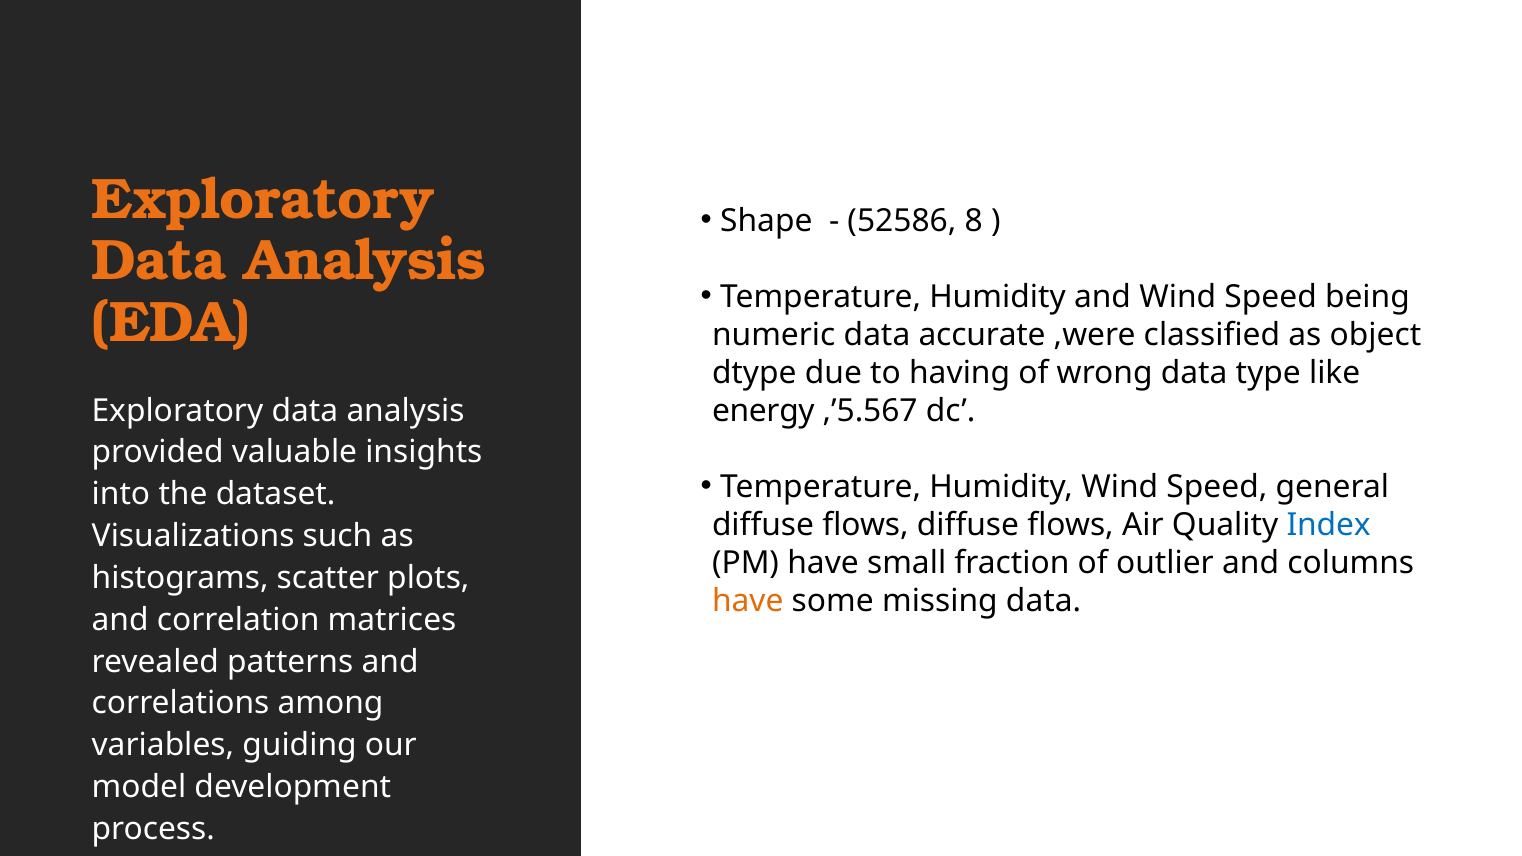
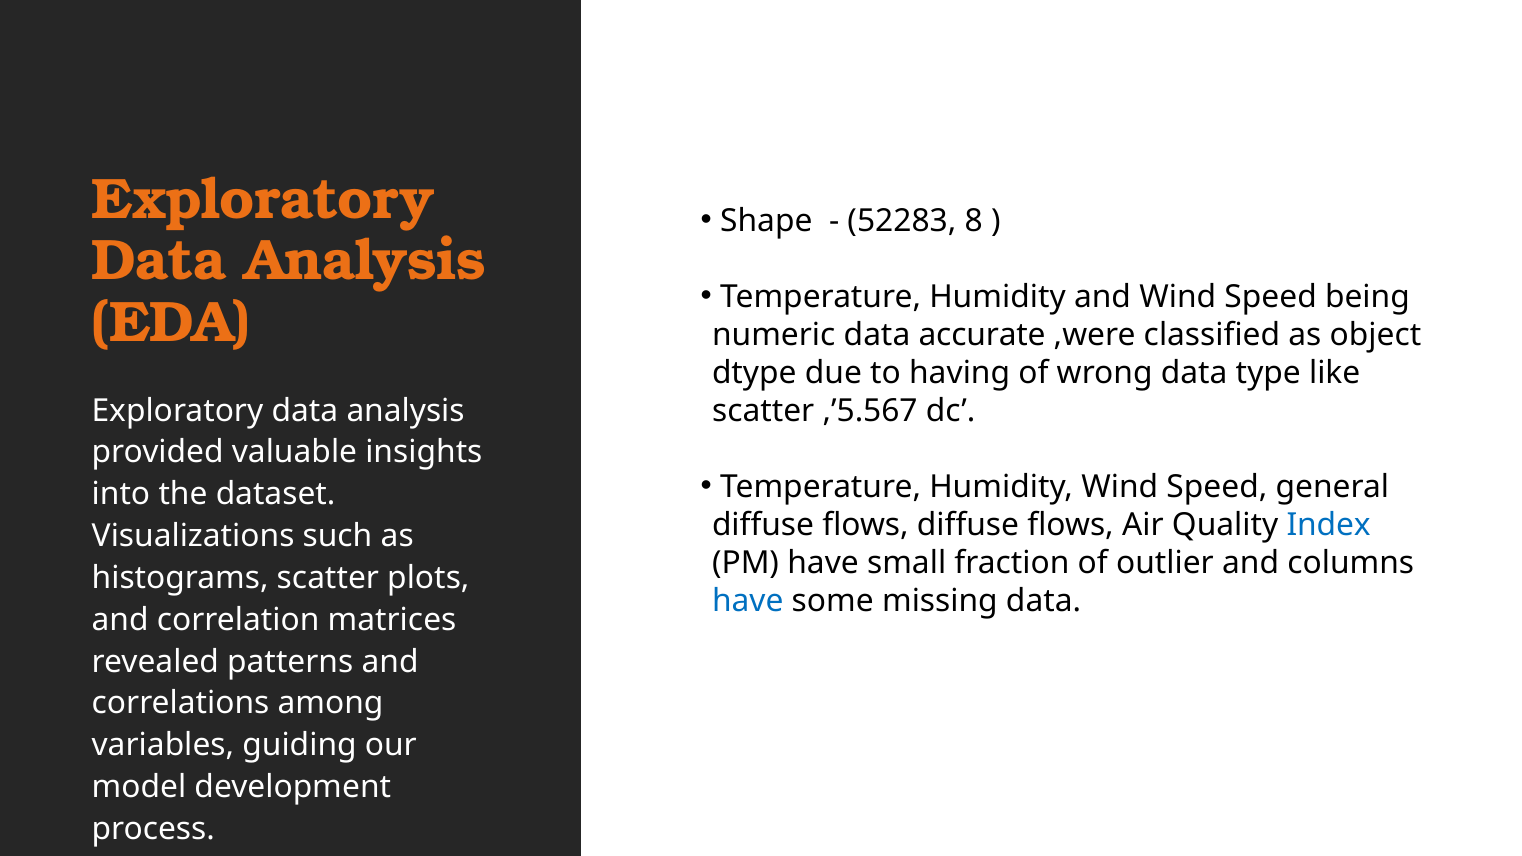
52586: 52586 -> 52283 (902, 221)
energy: energy -> scatter (763, 411)
have colour: orange -> blue (748, 602)
